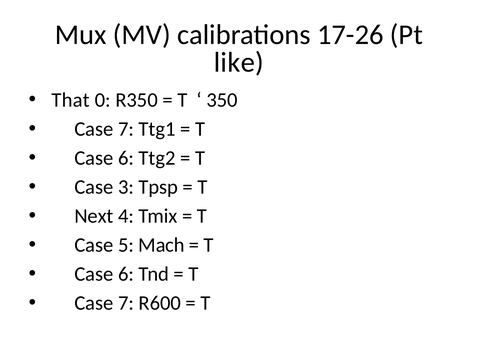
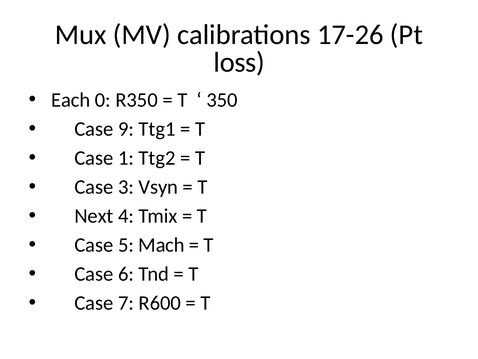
like: like -> loss (239, 62)
That: That -> Each (71, 100)
7: 7 -> 9 (126, 129)
6: 6 -> 1 (126, 158)
Tpsp: Tpsp -> Vsyn (158, 187)
